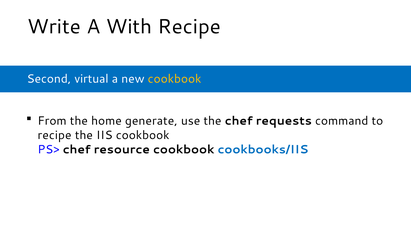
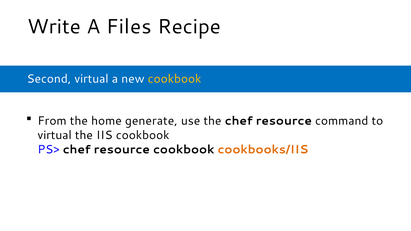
With: With -> Files (129, 27)
the chef requests: requests -> resource (284, 121)
recipe: recipe -> virtual (55, 135)
cookbooks/IIS colour: blue -> orange (263, 150)
